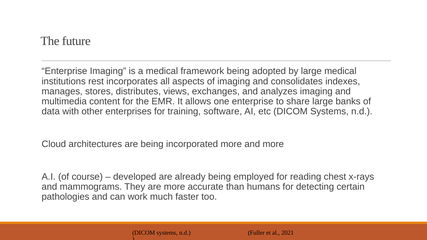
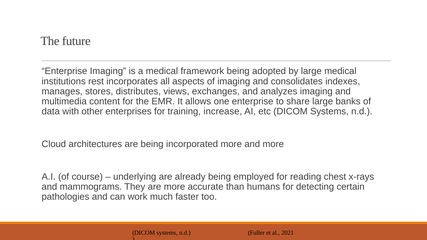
software: software -> increase (223, 112)
developed: developed -> underlying (135, 177)
